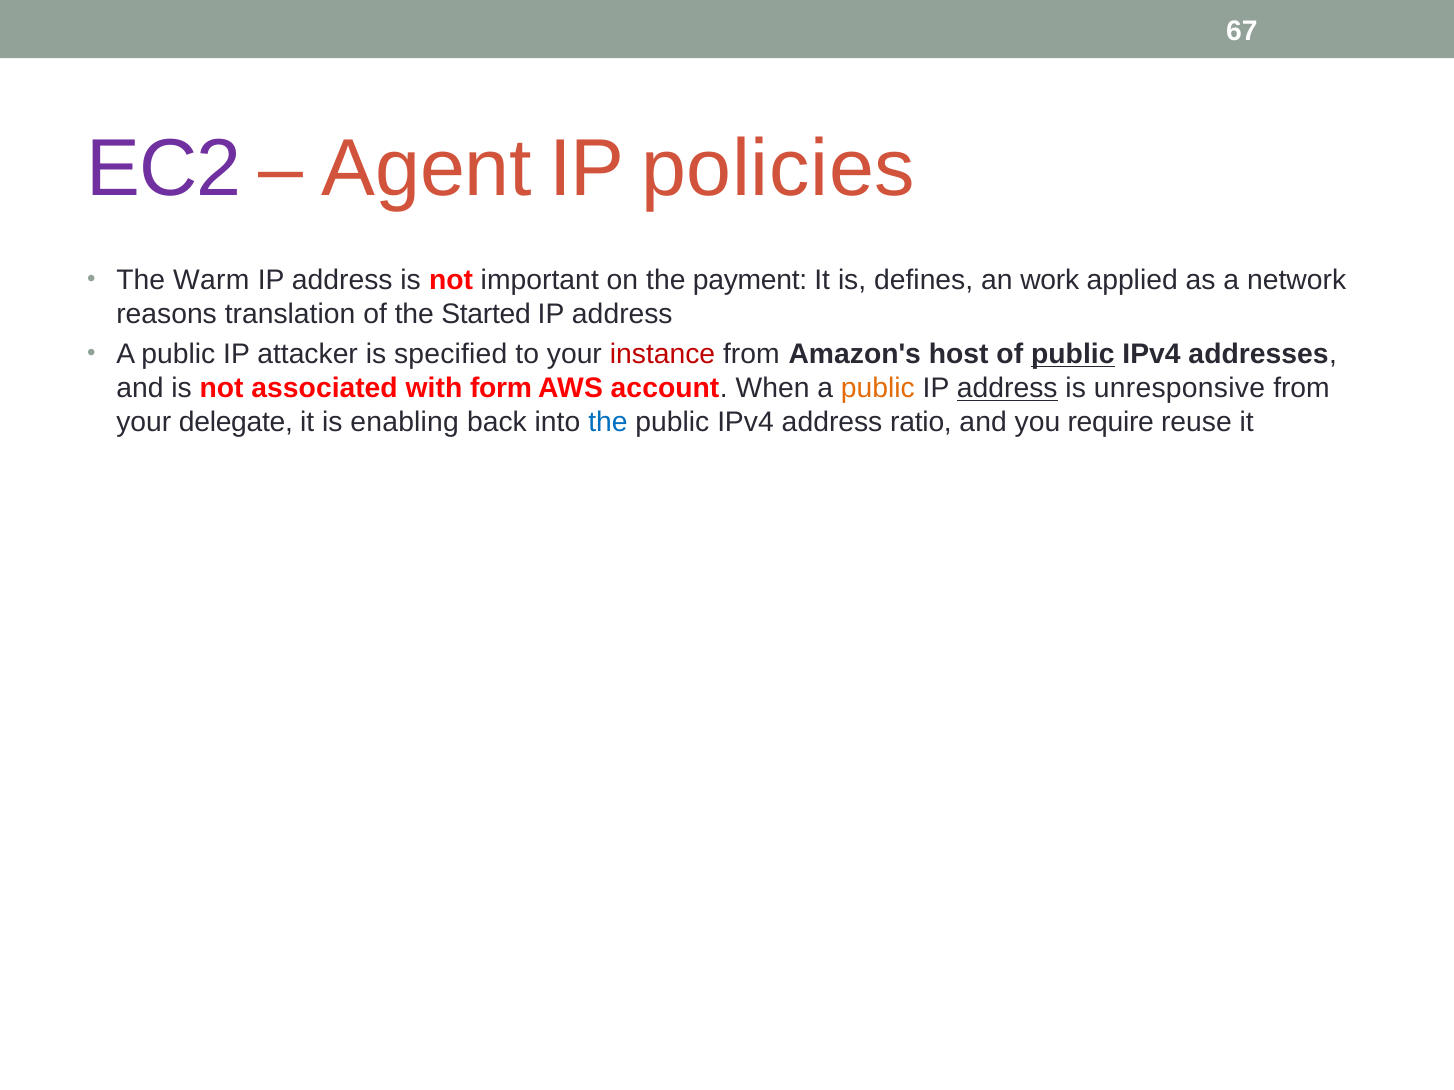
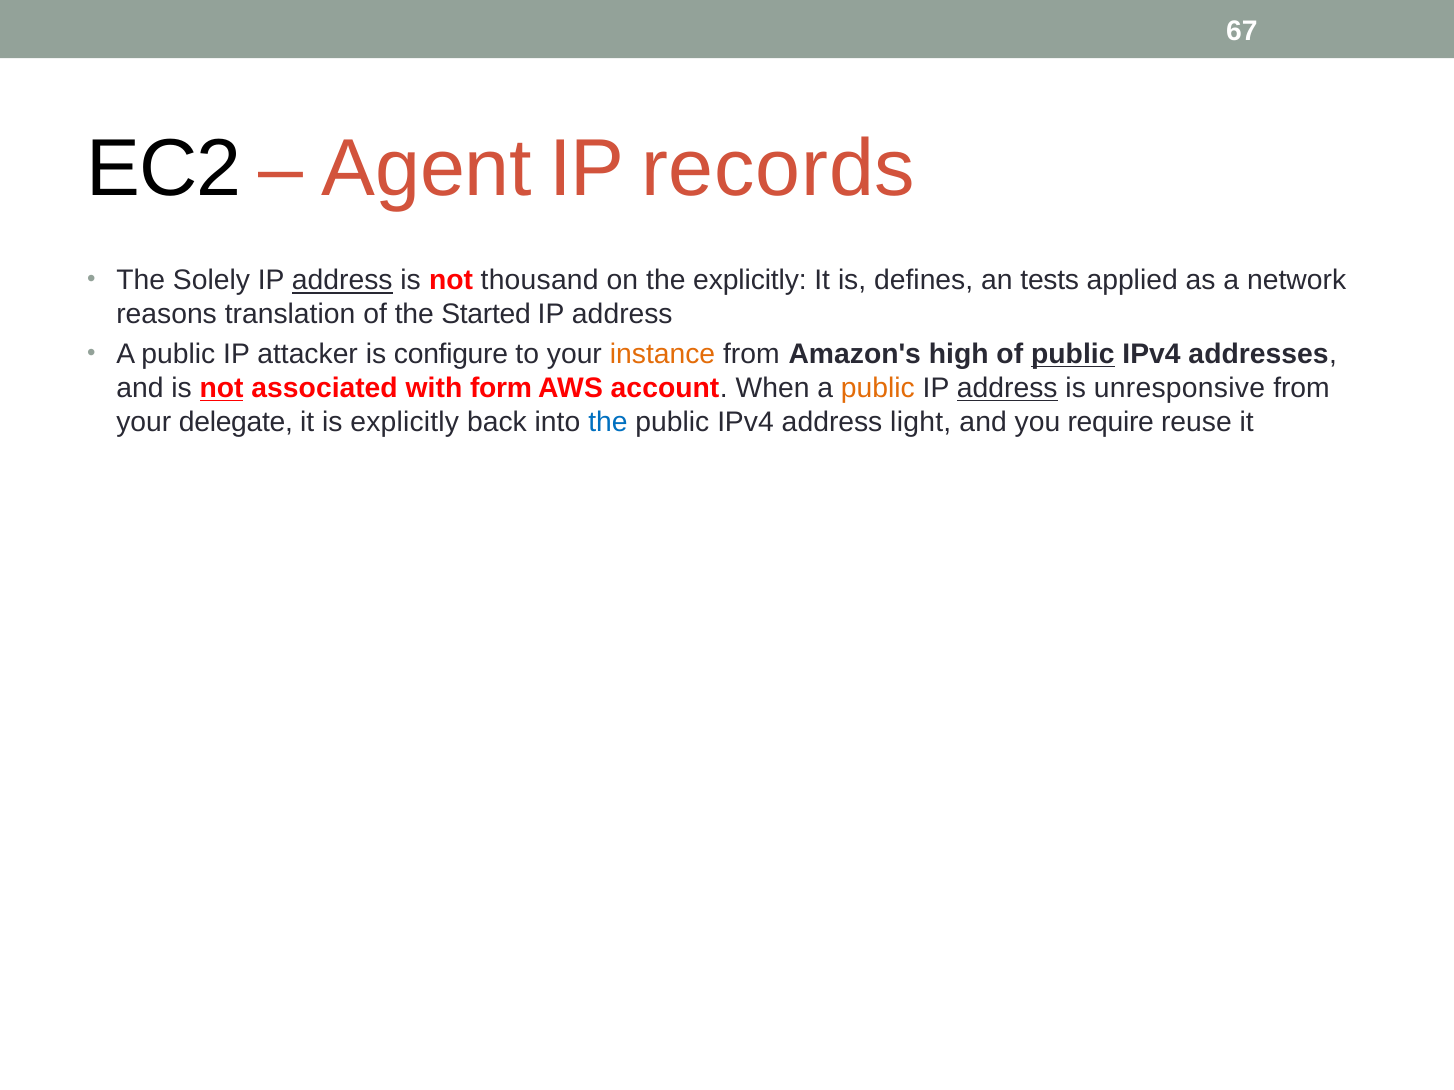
EC2 colour: purple -> black (164, 169)
policies: policies -> records (778, 169)
Warm: Warm -> Solely (211, 281)
address underline: none -> present (342, 281)
important: important -> thousand (540, 281)
the payment: payment -> explicitly (750, 281)
work: work -> tests (1050, 281)
specified: specified -> configure (451, 354)
instance colour: red -> orange (663, 354)
host: host -> high (959, 354)
not underline: none -> present (222, 388)
is enabling: enabling -> explicitly (405, 422)
ratio: ratio -> light (921, 422)
